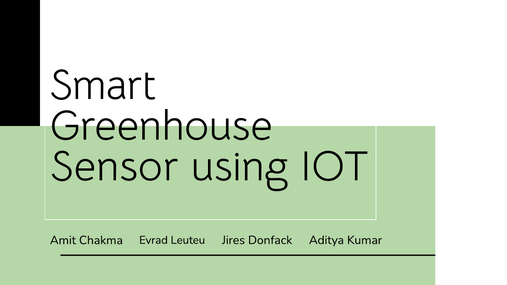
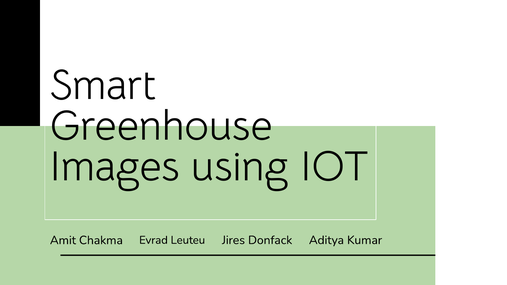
Sensor: Sensor -> Images (115, 167)
